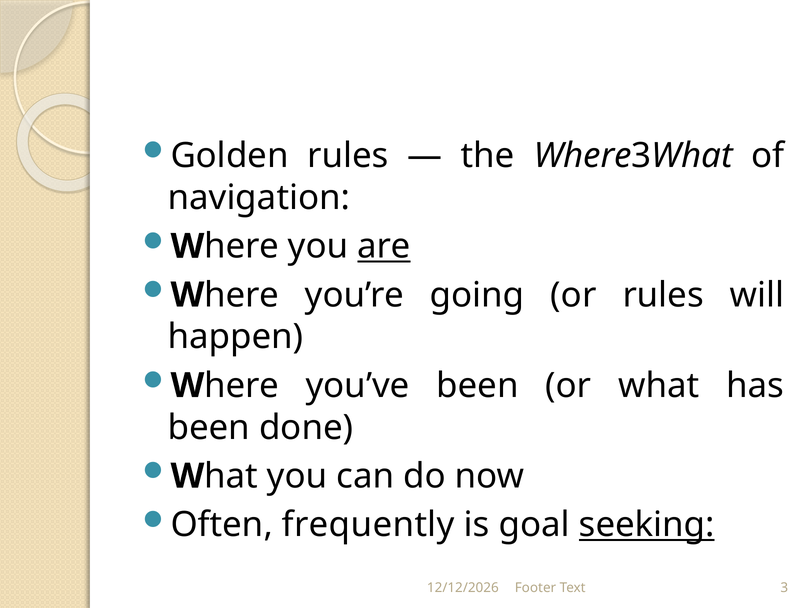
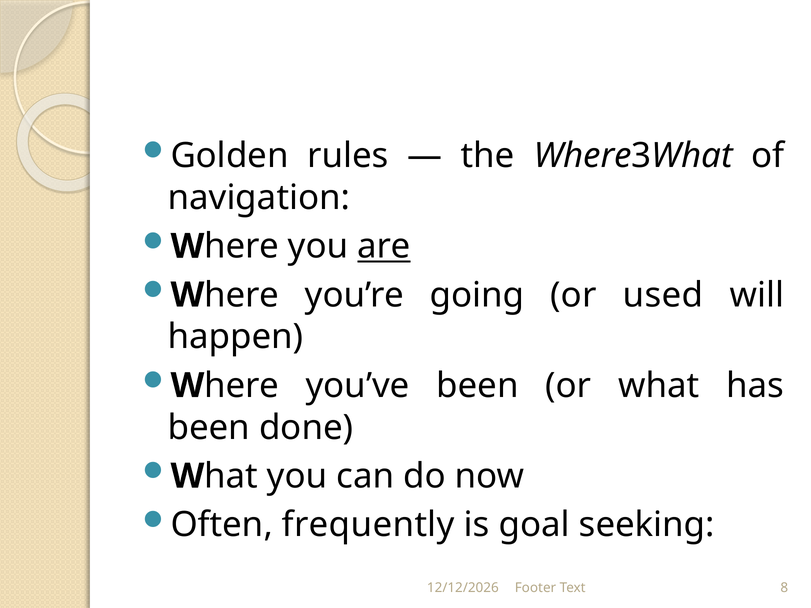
or rules: rules -> used (663, 295)
seeking underline: present -> none (647, 525)
3: 3 -> 8 (784, 588)
